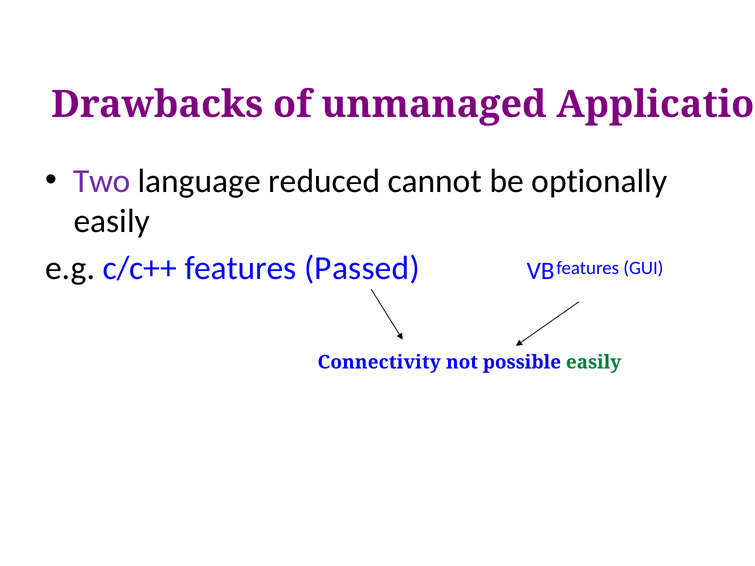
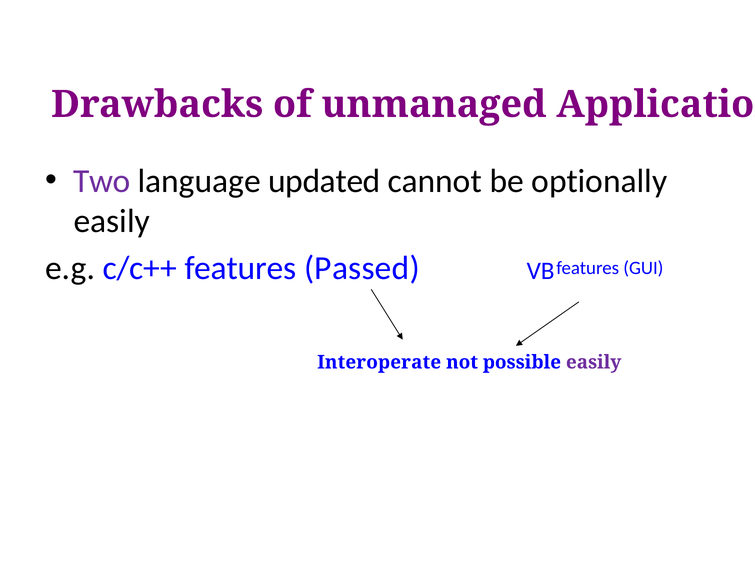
reduced: reduced -> updated (324, 181)
Connectivity: Connectivity -> Interoperate (379, 362)
easily colour: green -> purple (594, 362)
